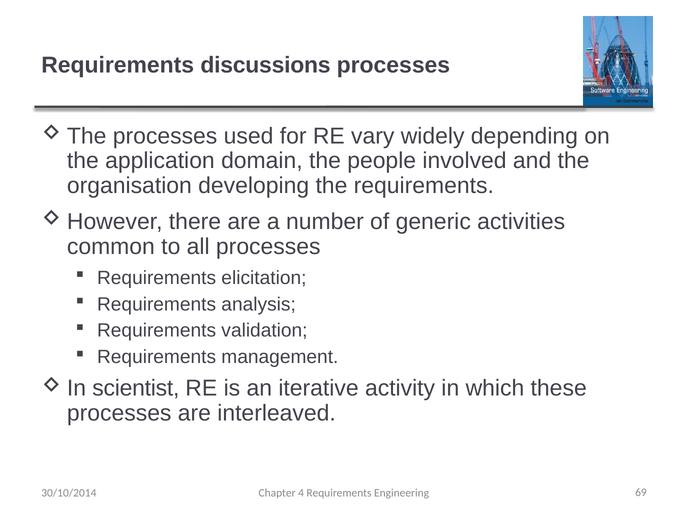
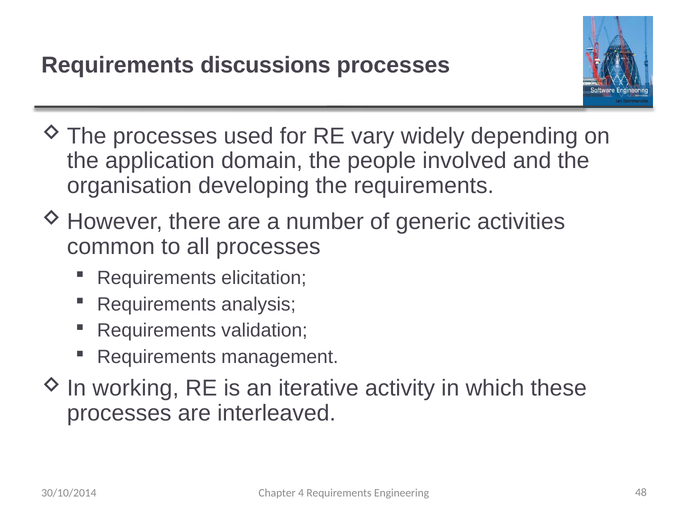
scientist: scientist -> working (136, 388)
69: 69 -> 48 (641, 493)
